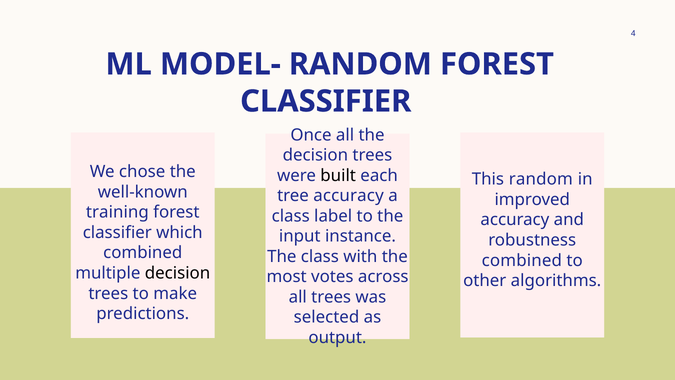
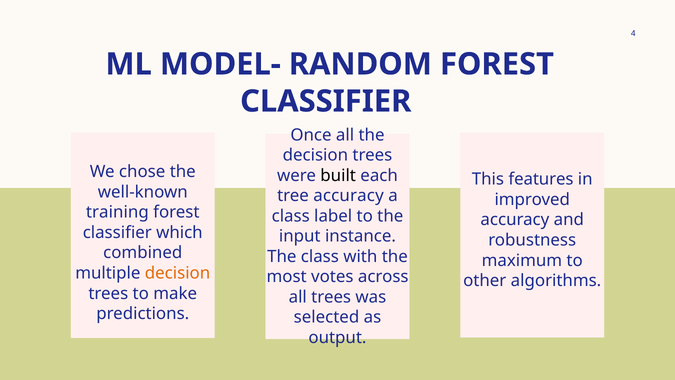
This random: random -> features (541, 179)
combined: combined -> maximum (522, 260)
decision colour: black -> orange (178, 273)
